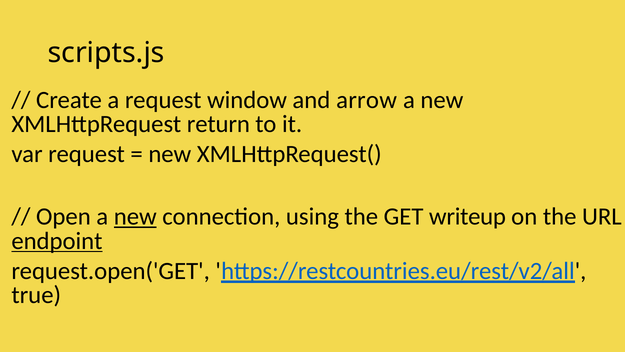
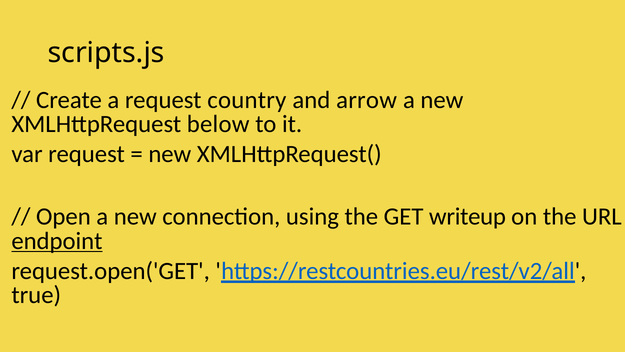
window: window -> country (247, 100)
return: return -> below (218, 124)
new underline: present -> none (135, 216)
